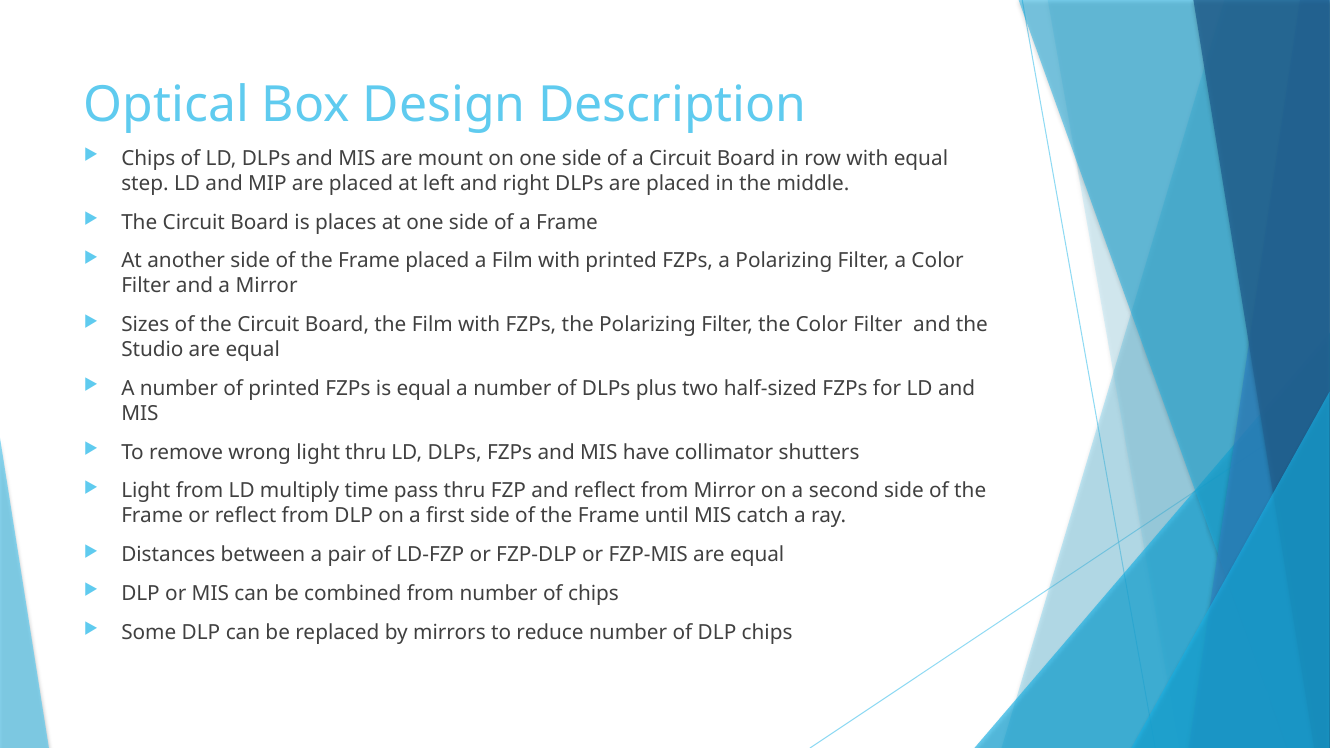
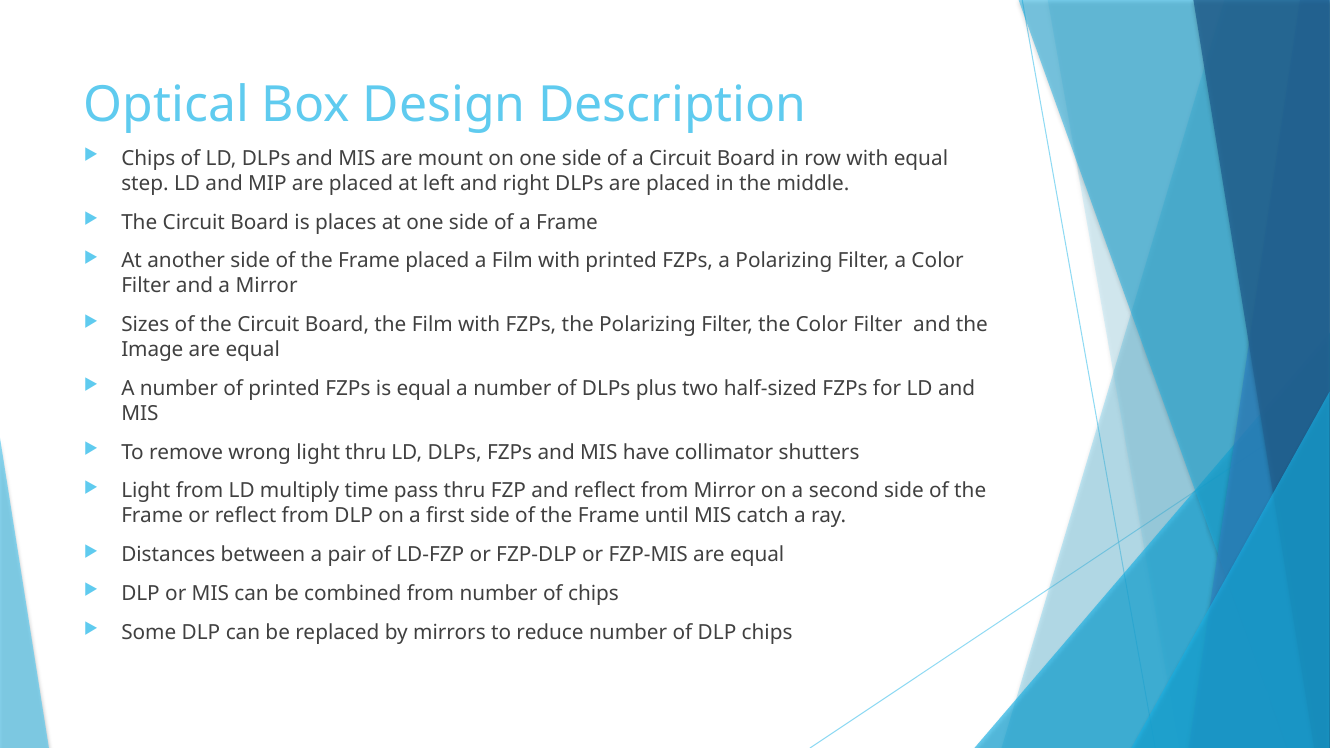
Studio: Studio -> Image (152, 350)
